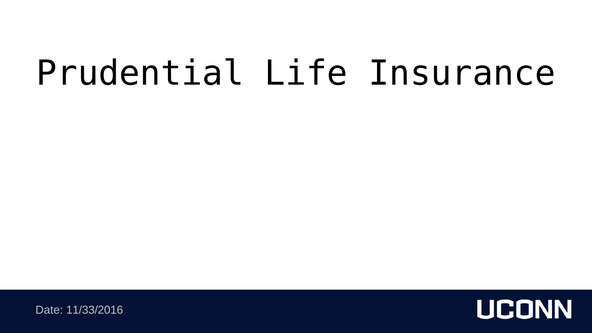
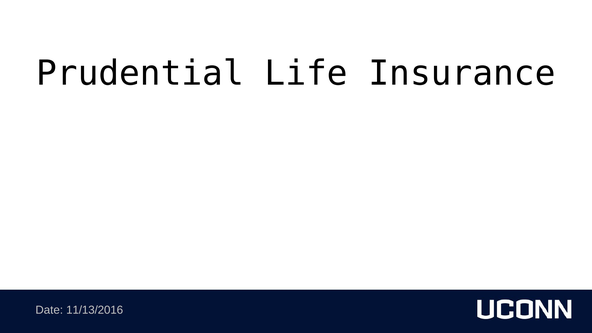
11/33/2016: 11/33/2016 -> 11/13/2016 (95, 310)
